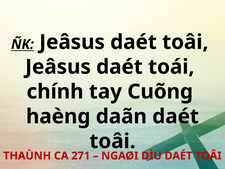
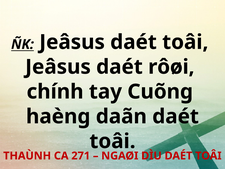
toái: toái -> rôøi (171, 67)
